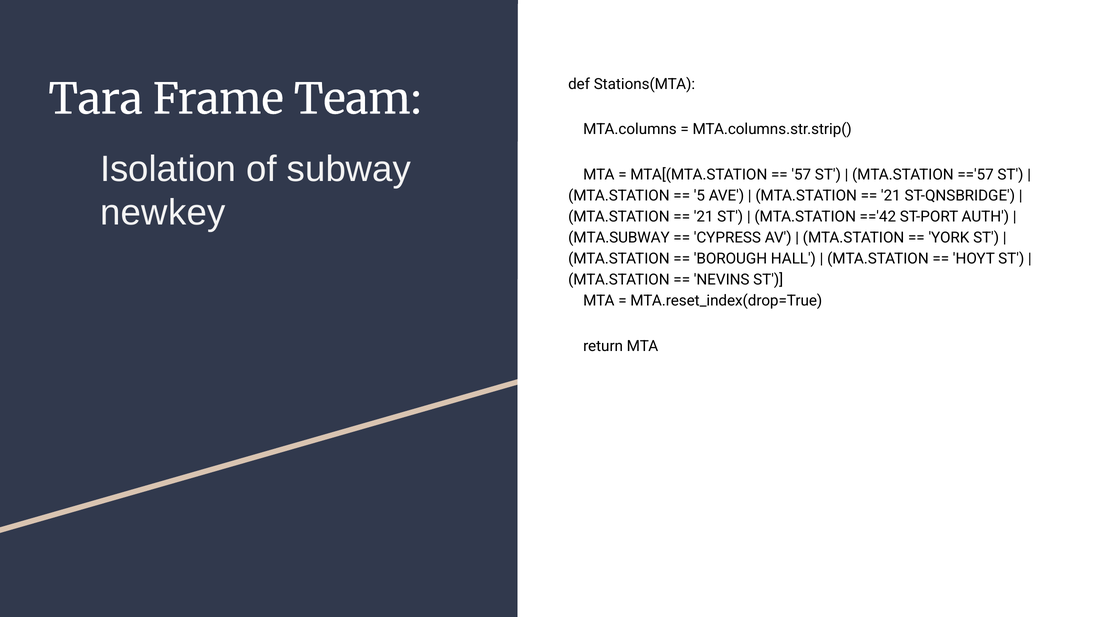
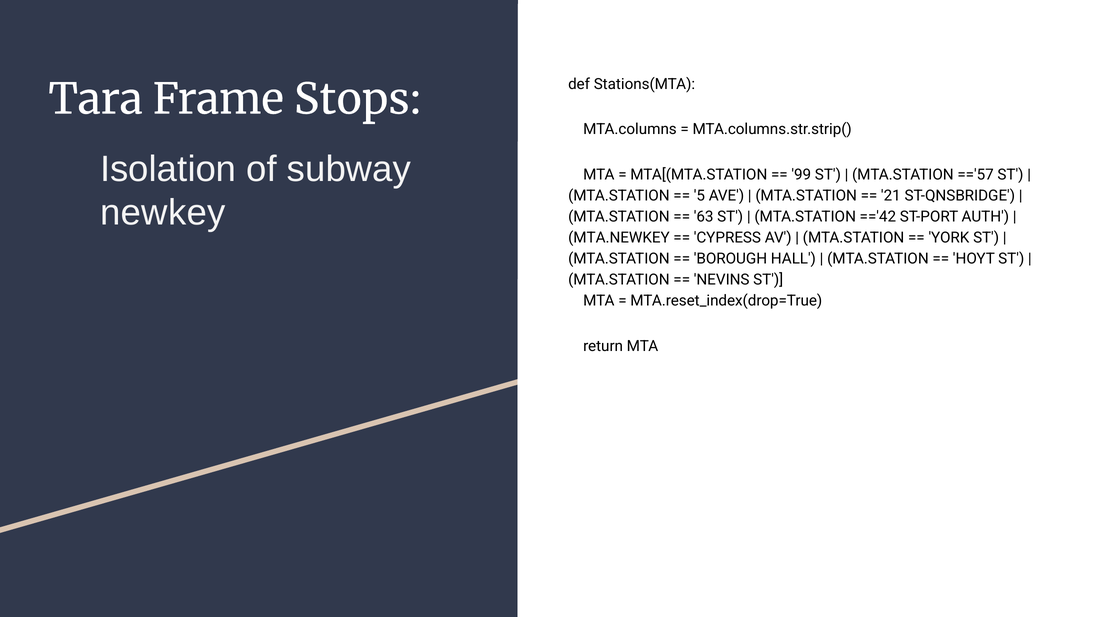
Team: Team -> Stops (357, 100)
57: 57 -> 99 (801, 175)
21: 21 -> 63 (704, 217)
MTA.SUBWAY: MTA.SUBWAY -> MTA.NEWKEY (619, 238)
